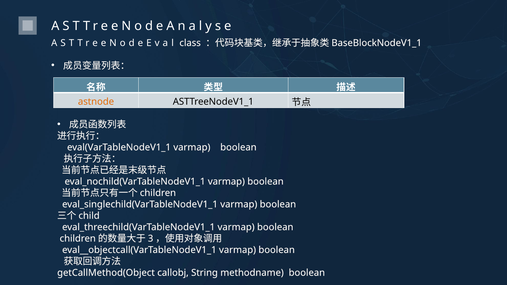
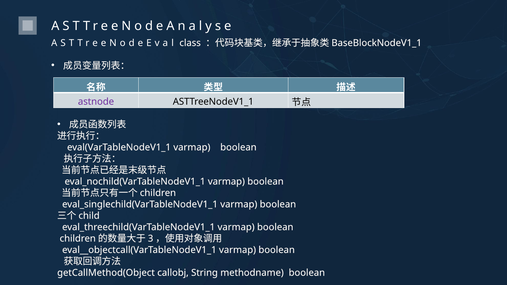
astnode colour: orange -> purple (96, 102)
